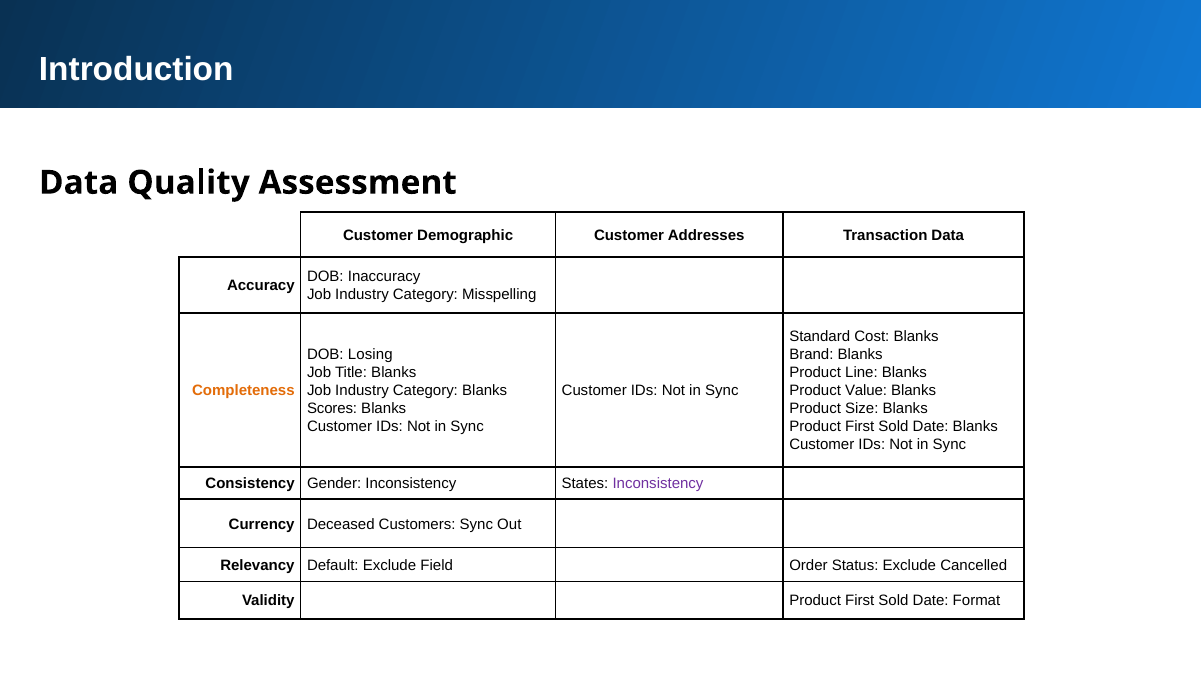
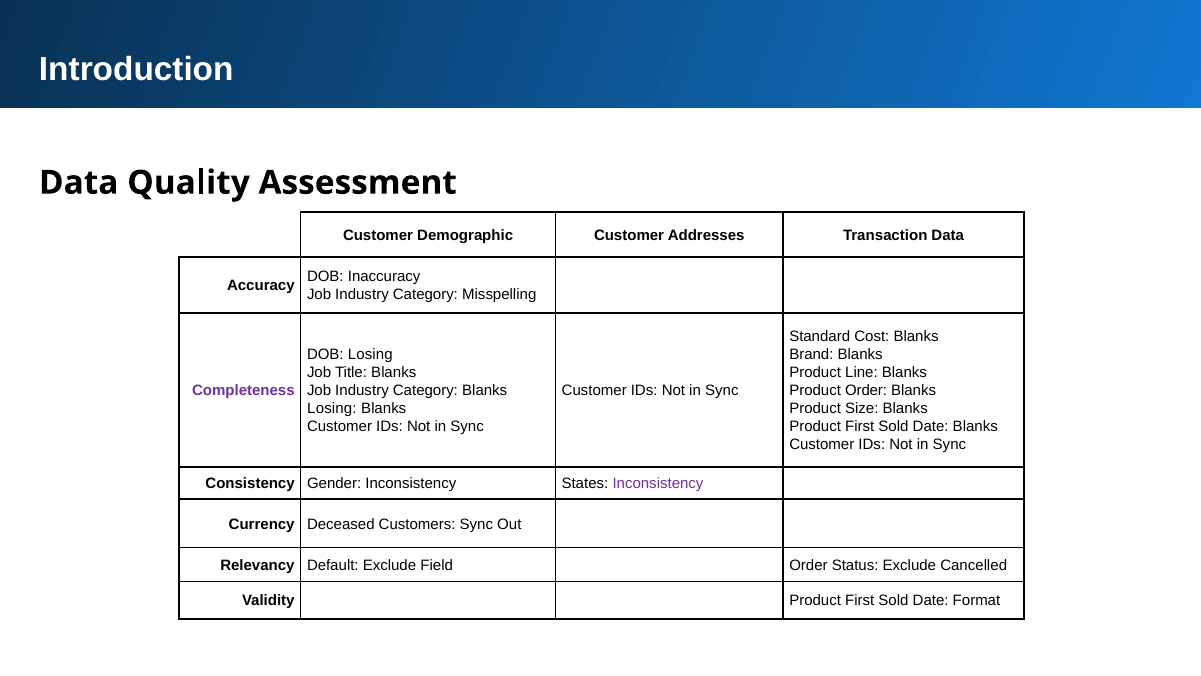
Completeness colour: orange -> purple (243, 390)
Product Value: Value -> Order (866, 390)
Scores: Scores -> Losing (332, 408)
